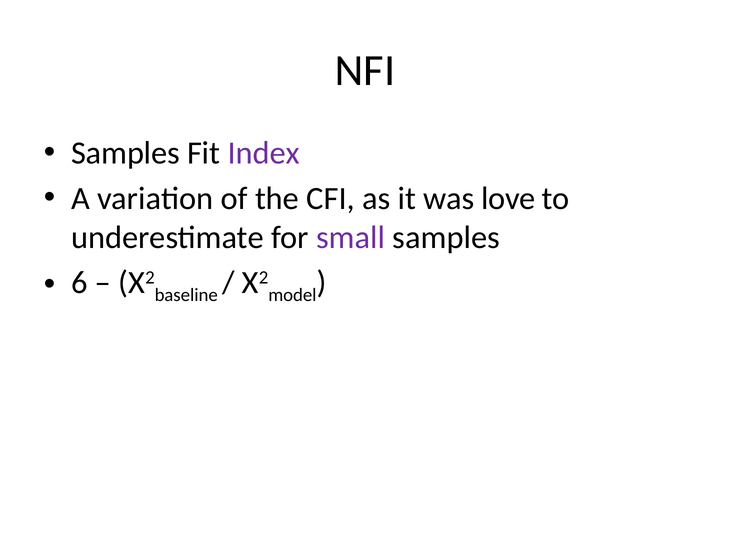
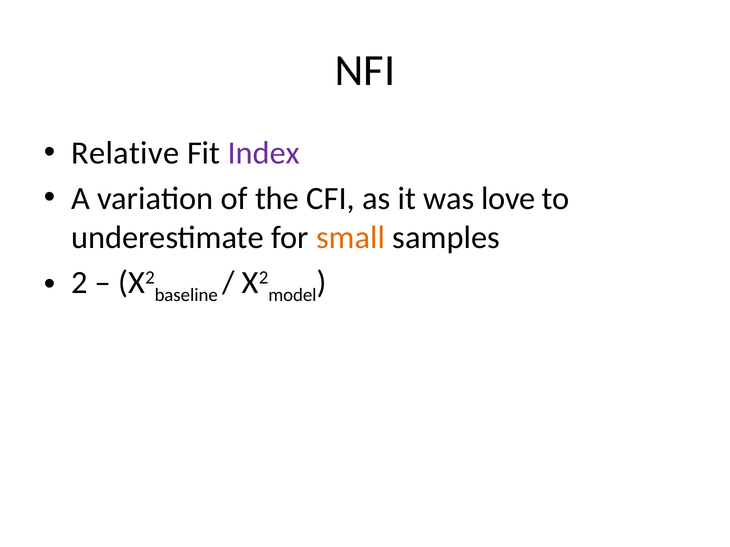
Samples: Samples -> Relative (125, 153)
small colour: purple -> orange (351, 238)
6: 6 -> 2 (79, 283)
